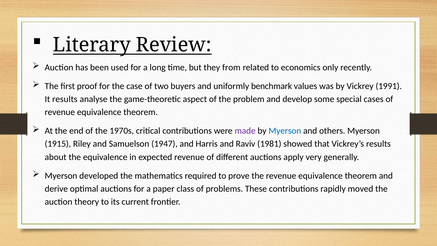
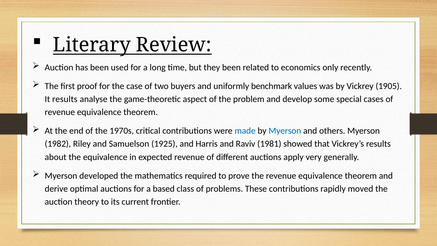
they from: from -> been (231, 67)
1991: 1991 -> 1905 (389, 86)
made colour: purple -> blue (245, 131)
1915: 1915 -> 1982 (58, 144)
1947: 1947 -> 1925 (164, 144)
paper: paper -> based (164, 189)
